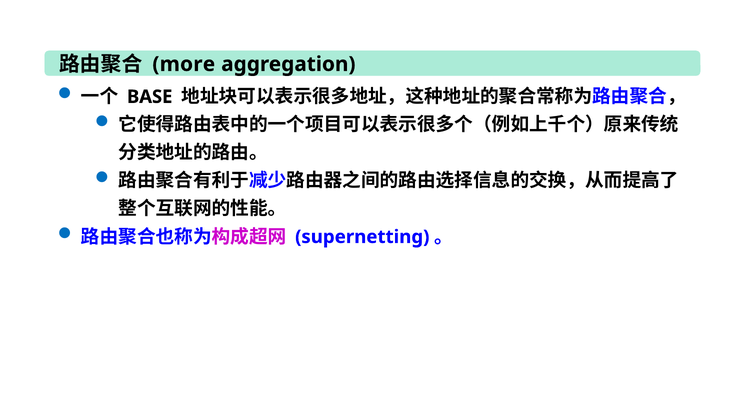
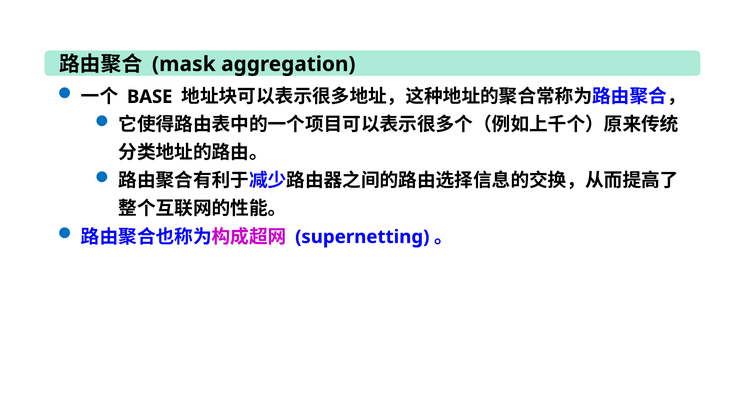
more: more -> mask (184, 64)
